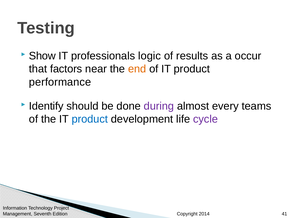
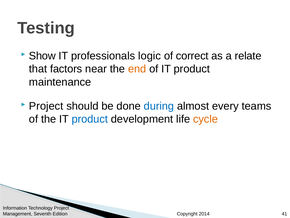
results: results -> correct (192, 56)
occur: occur -> relate (248, 56)
performance: performance -> maintenance (60, 82)
Identify: Identify -> Project (46, 106)
during colour: purple -> blue (159, 106)
cycle colour: purple -> orange (205, 119)
